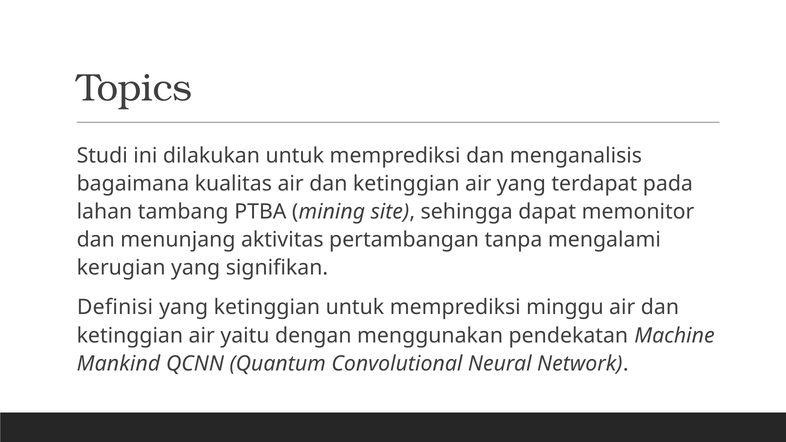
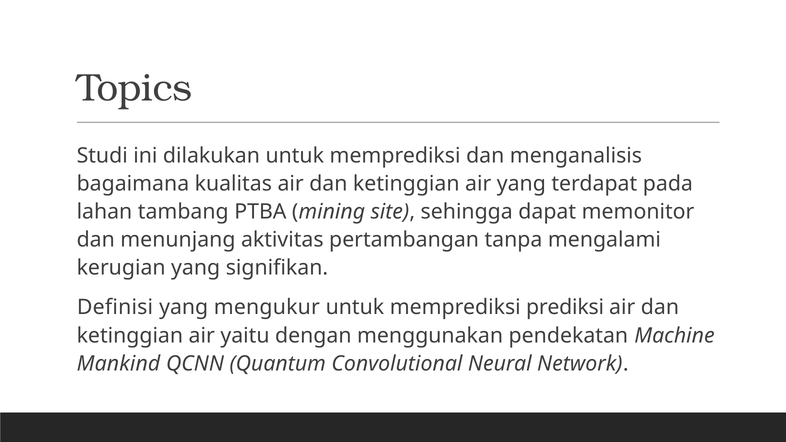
yang ketinggian: ketinggian -> mengukur (267, 308)
minggu: minggu -> prediksi (565, 308)
